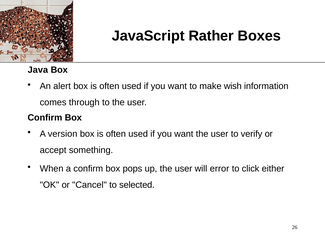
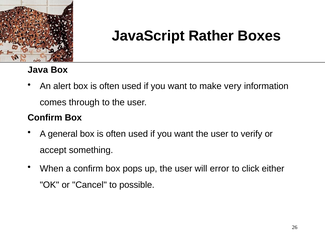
wish: wish -> very (233, 86)
version: version -> general (63, 134)
selected: selected -> possible (137, 185)
